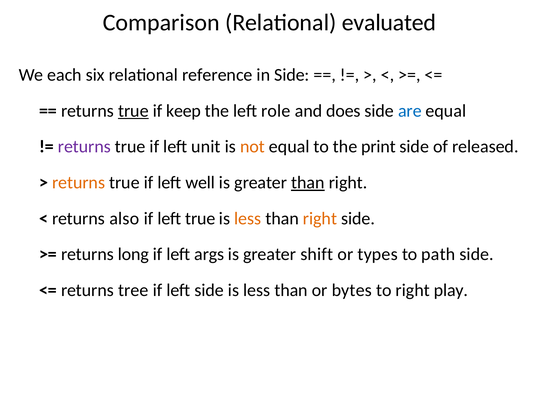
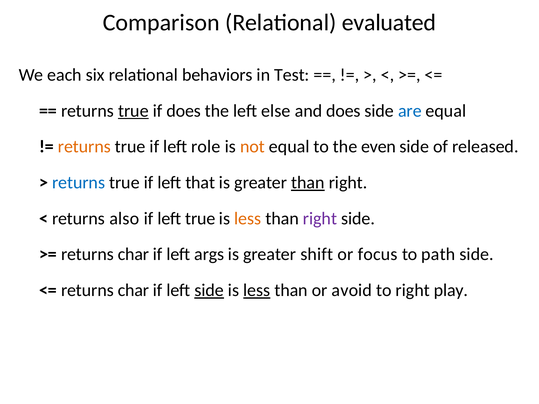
reference: reference -> behaviors (217, 75)
in Side: Side -> Test (292, 75)
if keep: keep -> does (184, 111)
role: role -> else (276, 111)
returns colour: purple -> orange (84, 147)
unit: unit -> role (206, 147)
print: print -> even (378, 147)
returns colour: orange -> blue (79, 183)
well: well -> that (200, 183)
right colour: orange -> purple (320, 219)
long: long -> char (133, 255)
types: types -> focus (378, 255)
tree: tree -> char (133, 290)
side underline: none -> present (209, 290)
less underline: none -> present (257, 290)
bytes: bytes -> avoid (352, 290)
